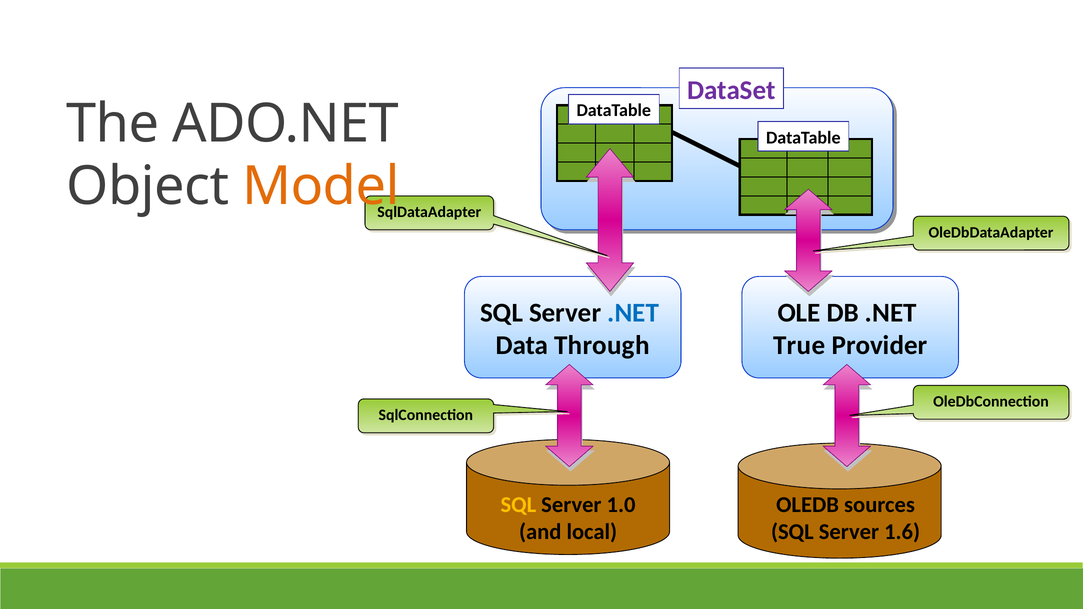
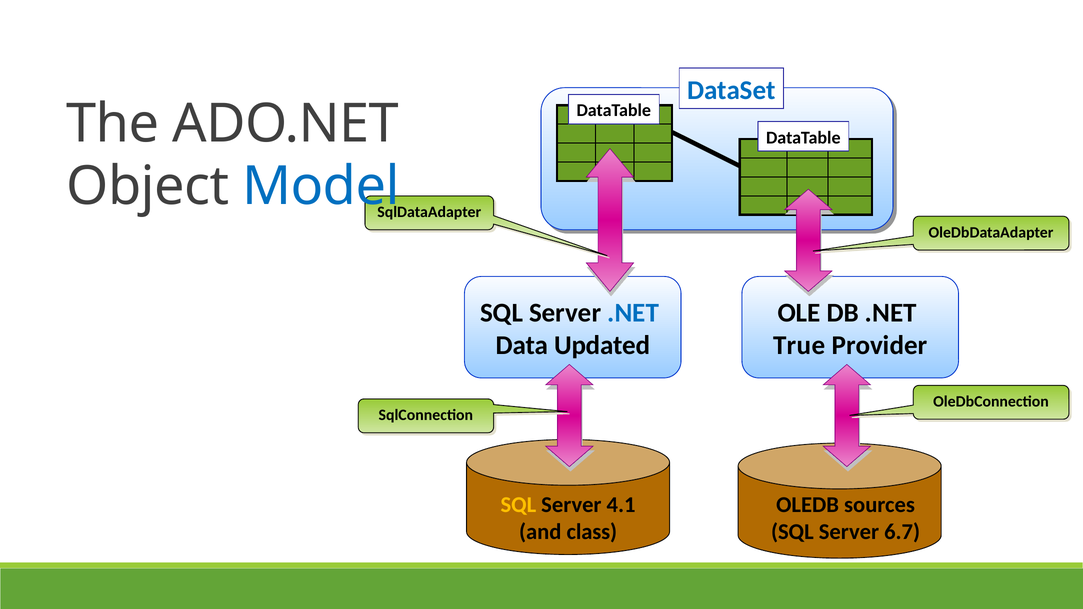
DataSet colour: purple -> blue (731, 90)
Model colour: orange -> blue (321, 187)
Through: Through -> Updated (602, 345)
1.0: 1.0 -> 4.1 (621, 505)
local: local -> class (592, 532)
1.6: 1.6 -> 6.7 (902, 532)
